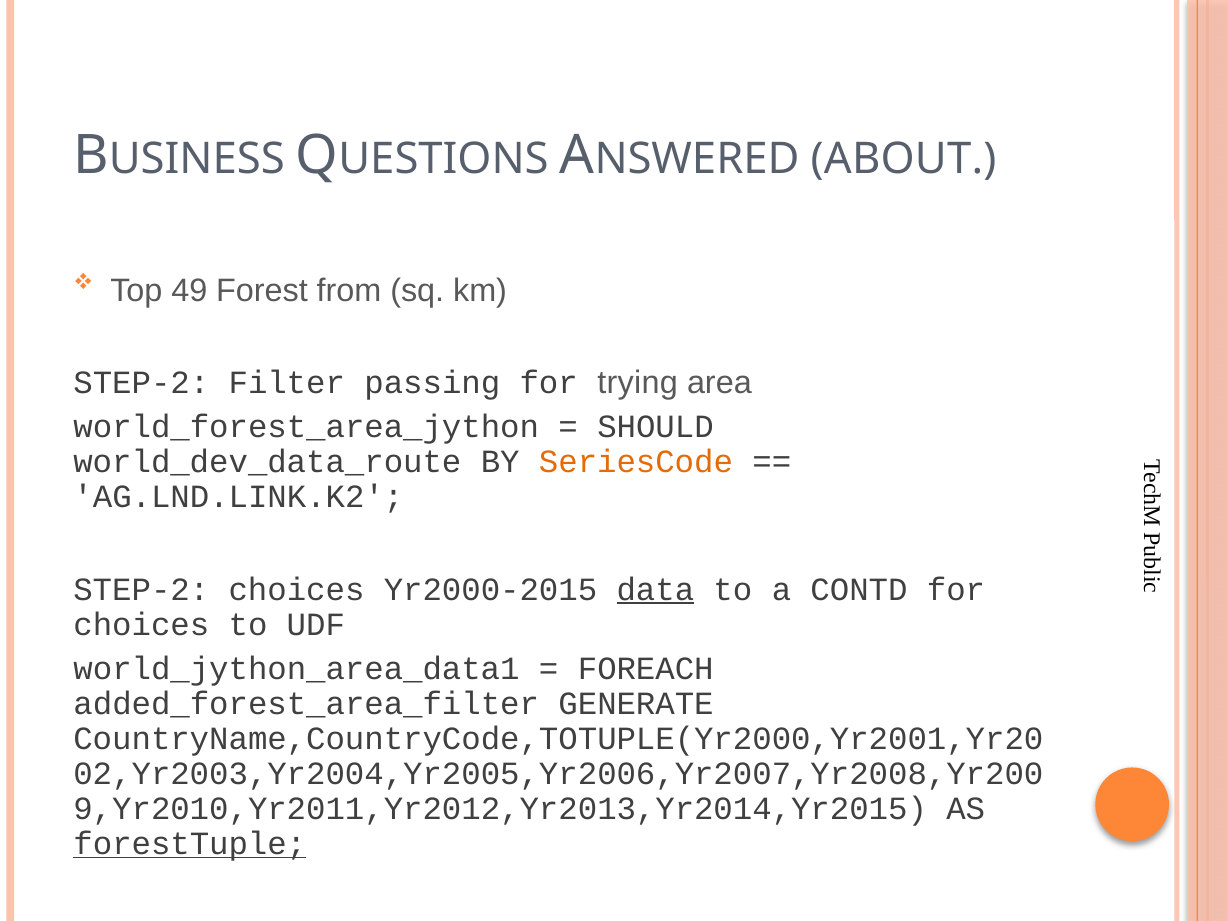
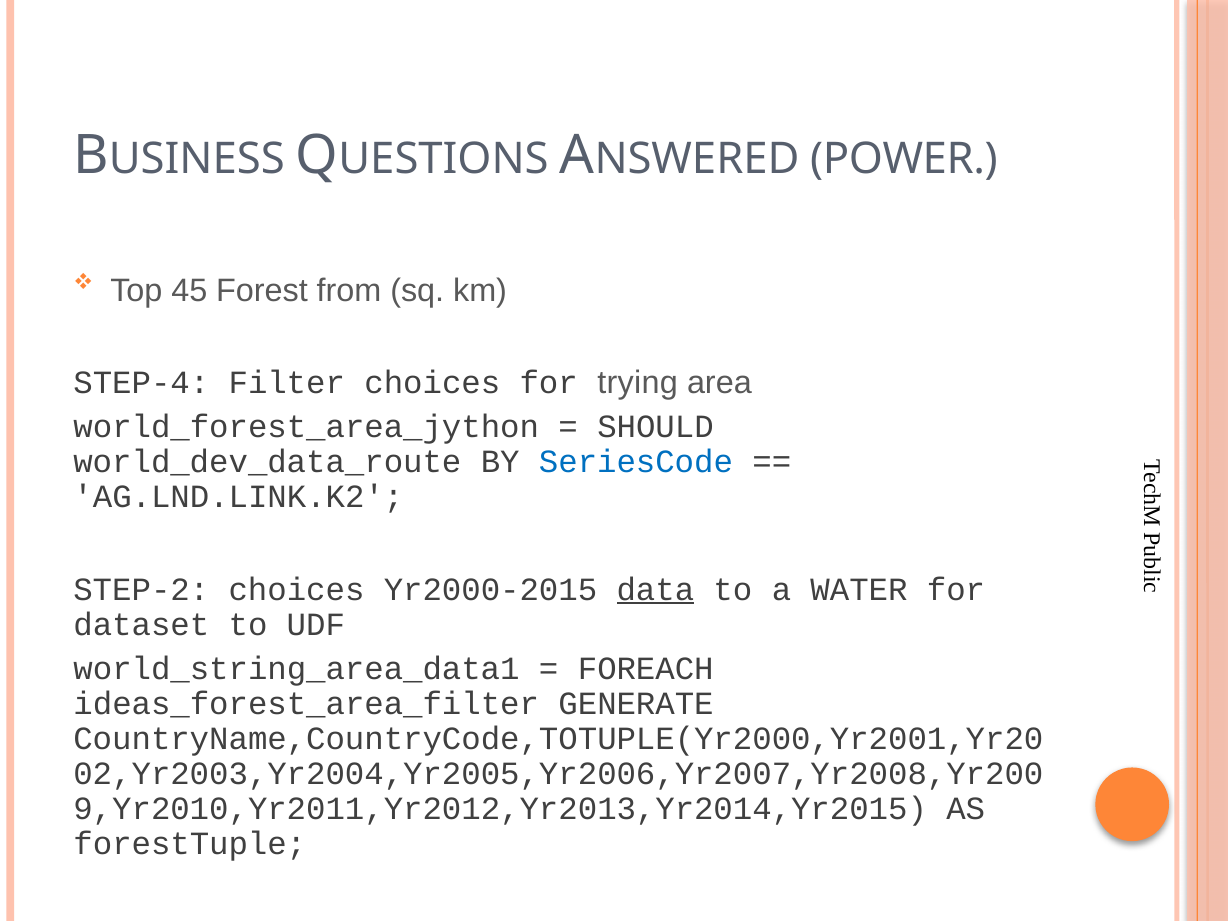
ABOUT: ABOUT -> POWER (904, 159)
49: 49 -> 45 (189, 291)
STEP-2: STEP-2 -> STEP-4 (141, 383)
Filter passing: passing -> choices (432, 383)
SeriesCode colour: orange -> blue (636, 462)
CONTD: CONTD -> WATER (859, 589)
choices: choices -> dataset (141, 624)
world_jython_area_data1: world_jython_area_data1 -> world_string_area_data1 (297, 669)
added_forest_area_filter: added_forest_area_filter -> ideas_forest_area_filter (306, 704)
forestTuple underline: present -> none (190, 844)
